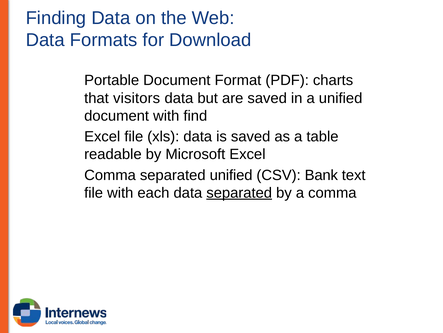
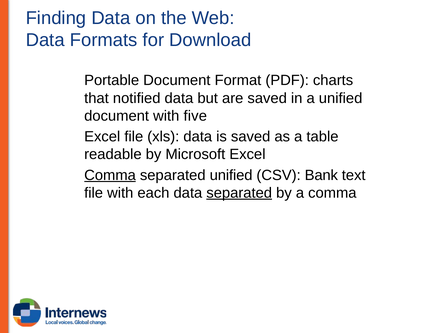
visitors: visitors -> notified (137, 98)
find: find -> five (195, 116)
Comma underline: none -> present (110, 175)
